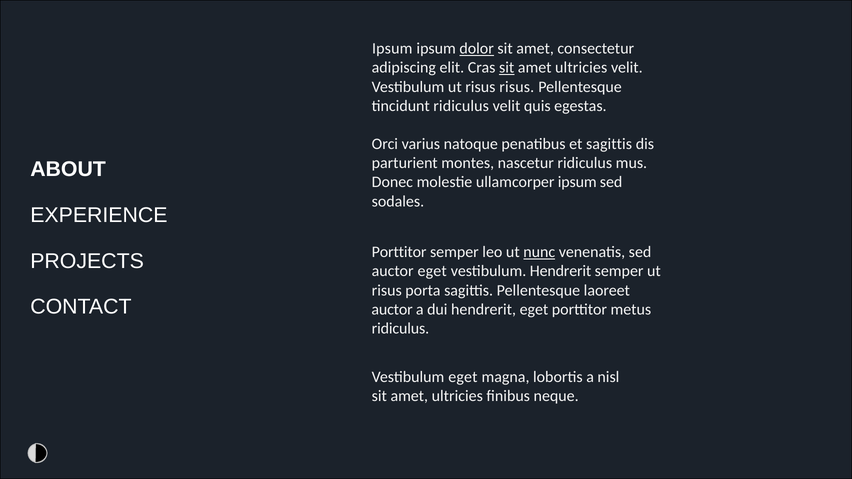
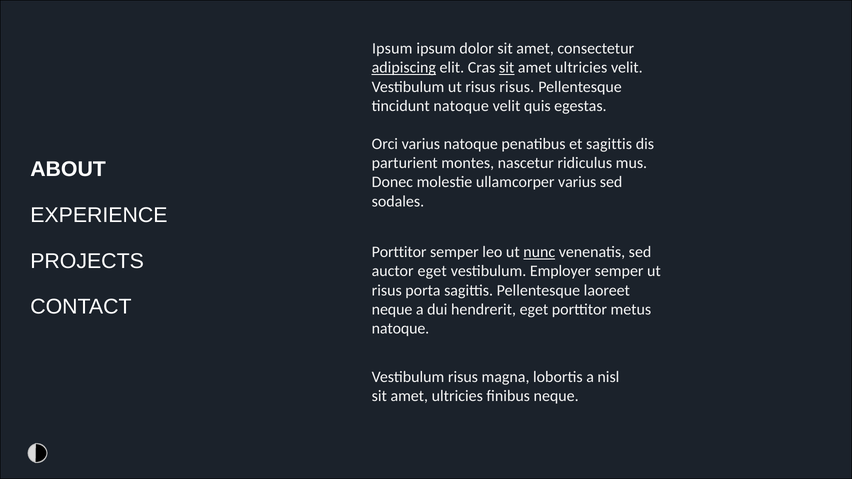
dolor underline: present -> none (477, 48)
adipiscing underline: none -> present (404, 68)
tincidunt ridiculus: ridiculus -> natoque (461, 106)
ullamcorper ipsum: ipsum -> varius (577, 182)
vestibulum Hendrerit: Hendrerit -> Employer (561, 271)
auctor: auctor -> neque (392, 310)
ridiculus: ridiculus -> natoque (400, 329)
Vestibulum eget: eget -> risus (463, 377)
